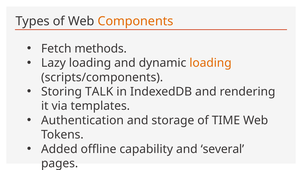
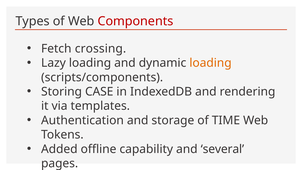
Components colour: orange -> red (135, 21)
methods: methods -> crossing (100, 49)
TALK: TALK -> CASE (99, 92)
